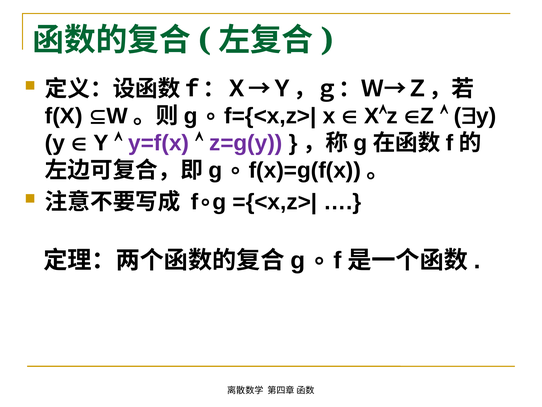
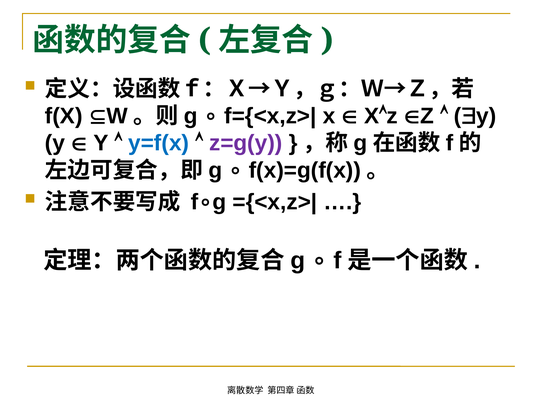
y=f(x colour: purple -> blue (159, 143)
